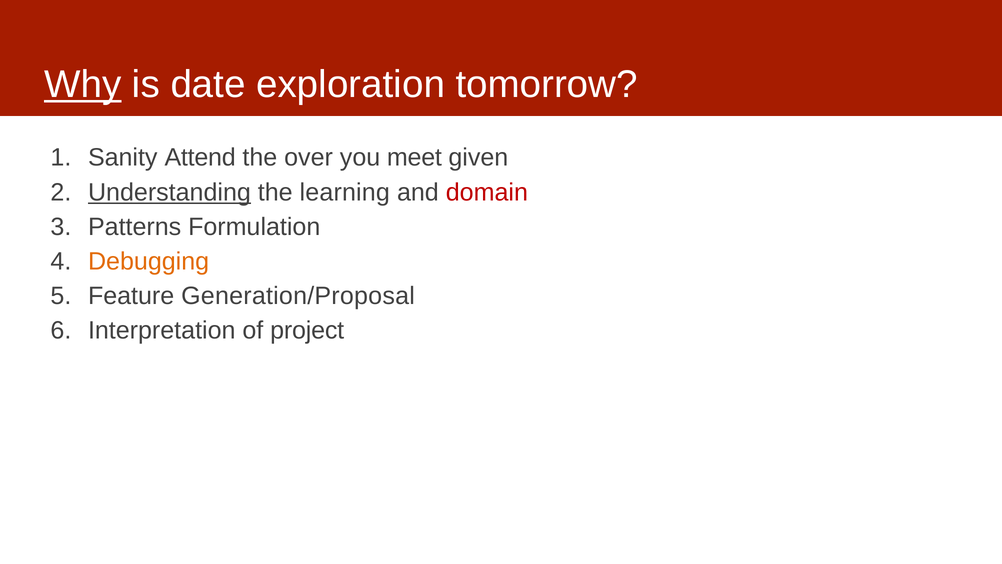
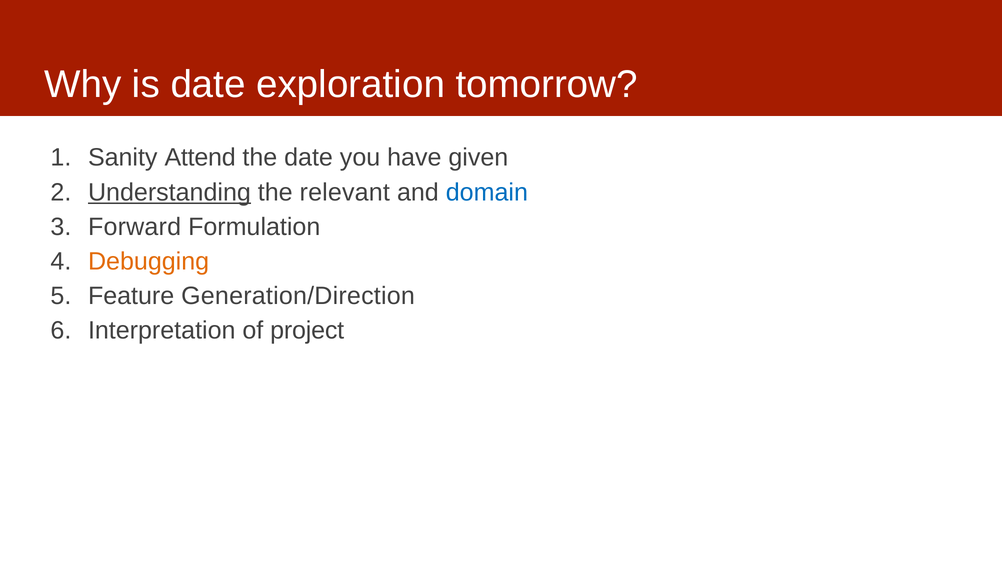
Why underline: present -> none (83, 85)
the over: over -> date (309, 158)
meet: meet -> have (414, 158)
learning: learning -> relevant (345, 192)
domain colour: red -> blue (487, 192)
Patterns: Patterns -> Forward (135, 227)
Generation/Proposal: Generation/Proposal -> Generation/Direction (298, 296)
